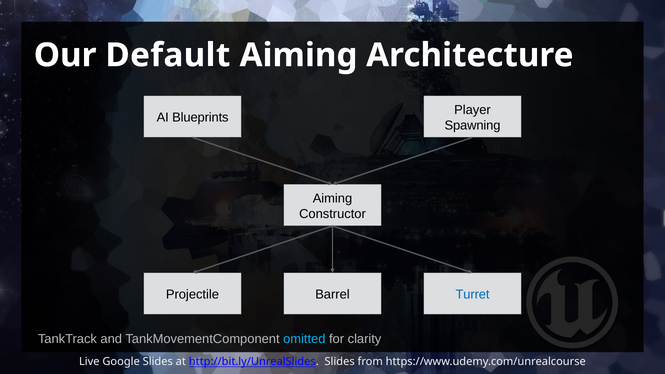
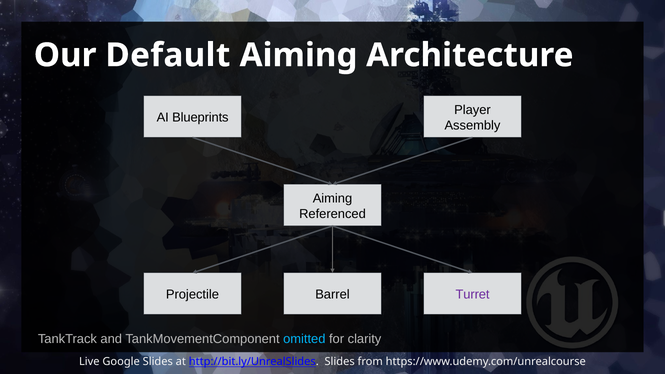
Spawning: Spawning -> Assembly (472, 125)
Constructor: Constructor -> Referenced (332, 214)
Turret colour: blue -> purple (473, 295)
